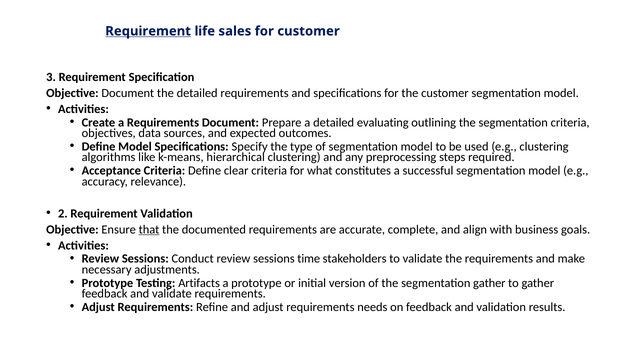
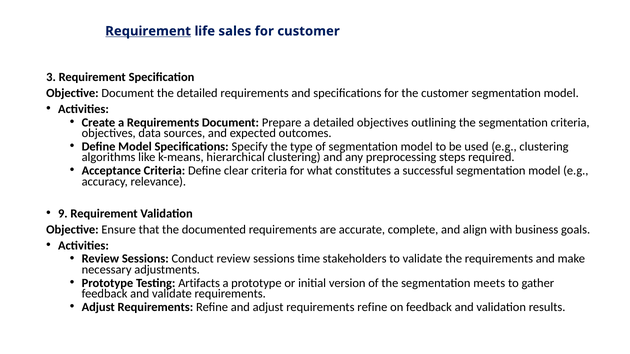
detailed evaluating: evaluating -> objectives (383, 123)
2: 2 -> 9 (63, 214)
that underline: present -> none (149, 230)
segmentation gather: gather -> meets (489, 283)
and adjust requirements needs: needs -> refine (372, 307)
